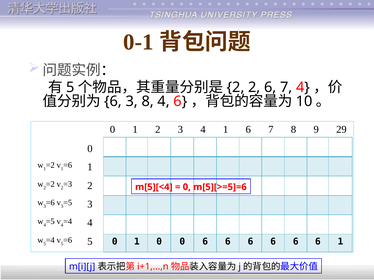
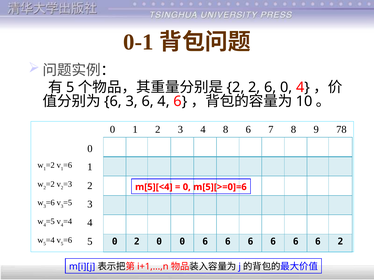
2 6 7: 7 -> 0 (286, 87)
3 8: 8 -> 6 (148, 101)
4 1: 1 -> 8 (226, 130)
29: 29 -> 78 (341, 130)
m[5][>=5]=6: m[5][>=5]=6 -> m[5][>=0]=6 (220, 187)
1: 1 -> 2 (137, 242)
6 1: 1 -> 2 (340, 242)
